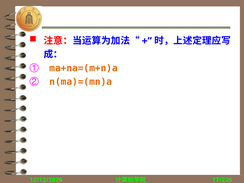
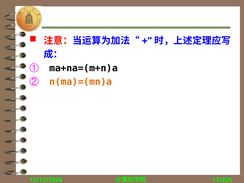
ma+na=(m+n)a colour: orange -> black (84, 68)
